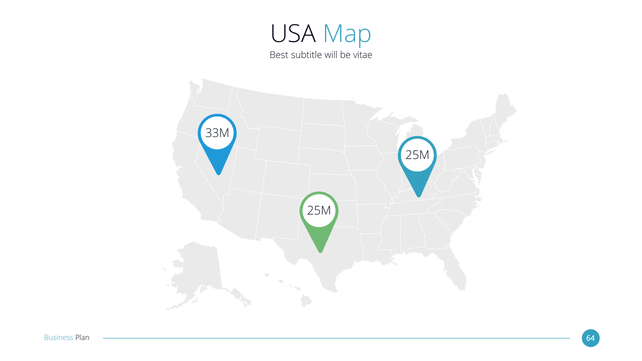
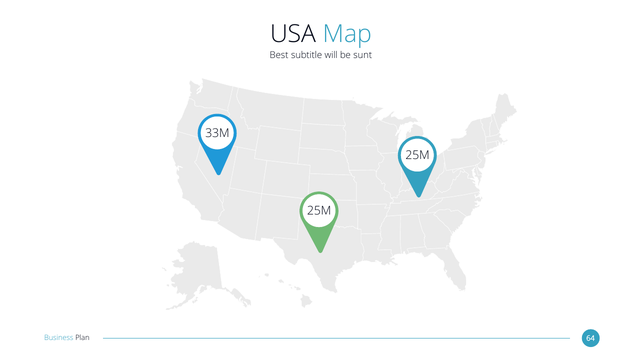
vitae: vitae -> sunt (363, 55)
